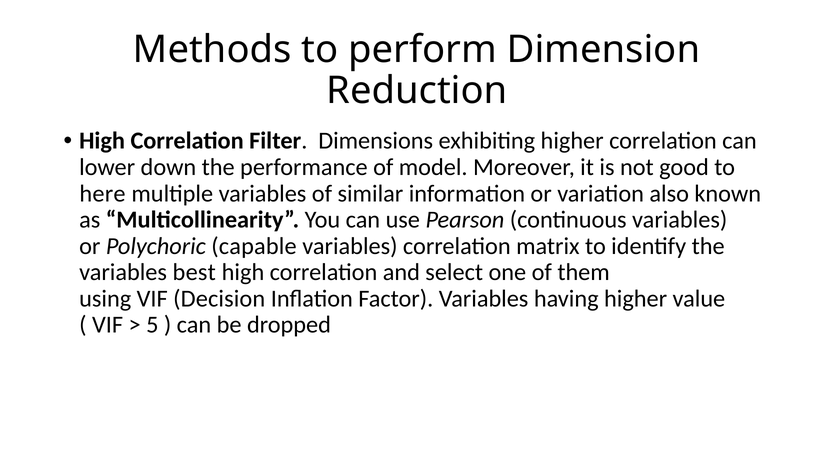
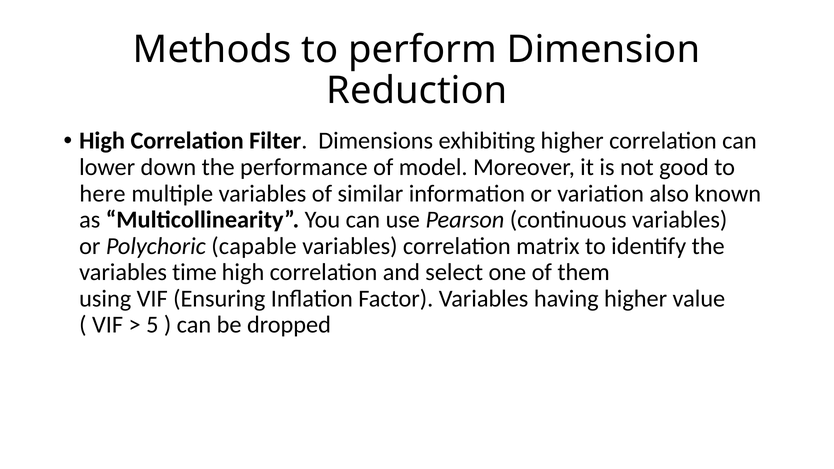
best: best -> time (194, 272)
Decision: Decision -> Ensuring (219, 299)
